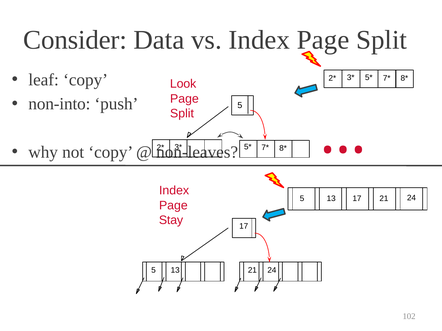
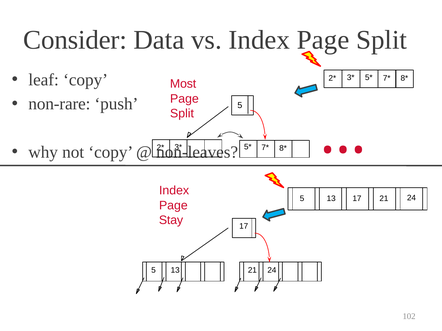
Look: Look -> Most (183, 84)
non-into: non-into -> non-rare (59, 104)
